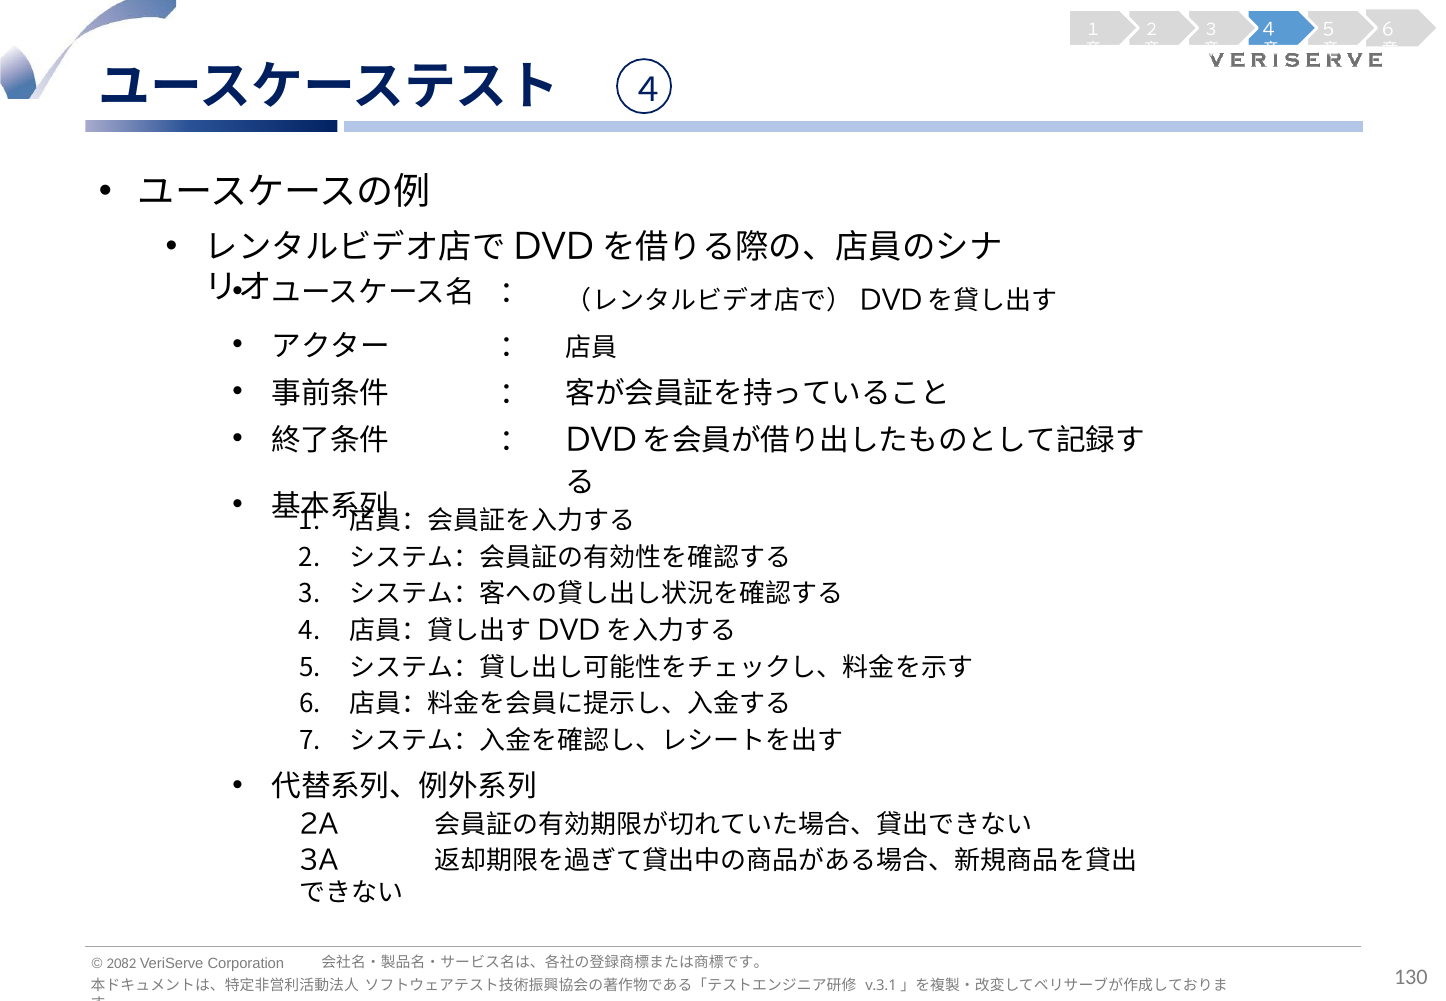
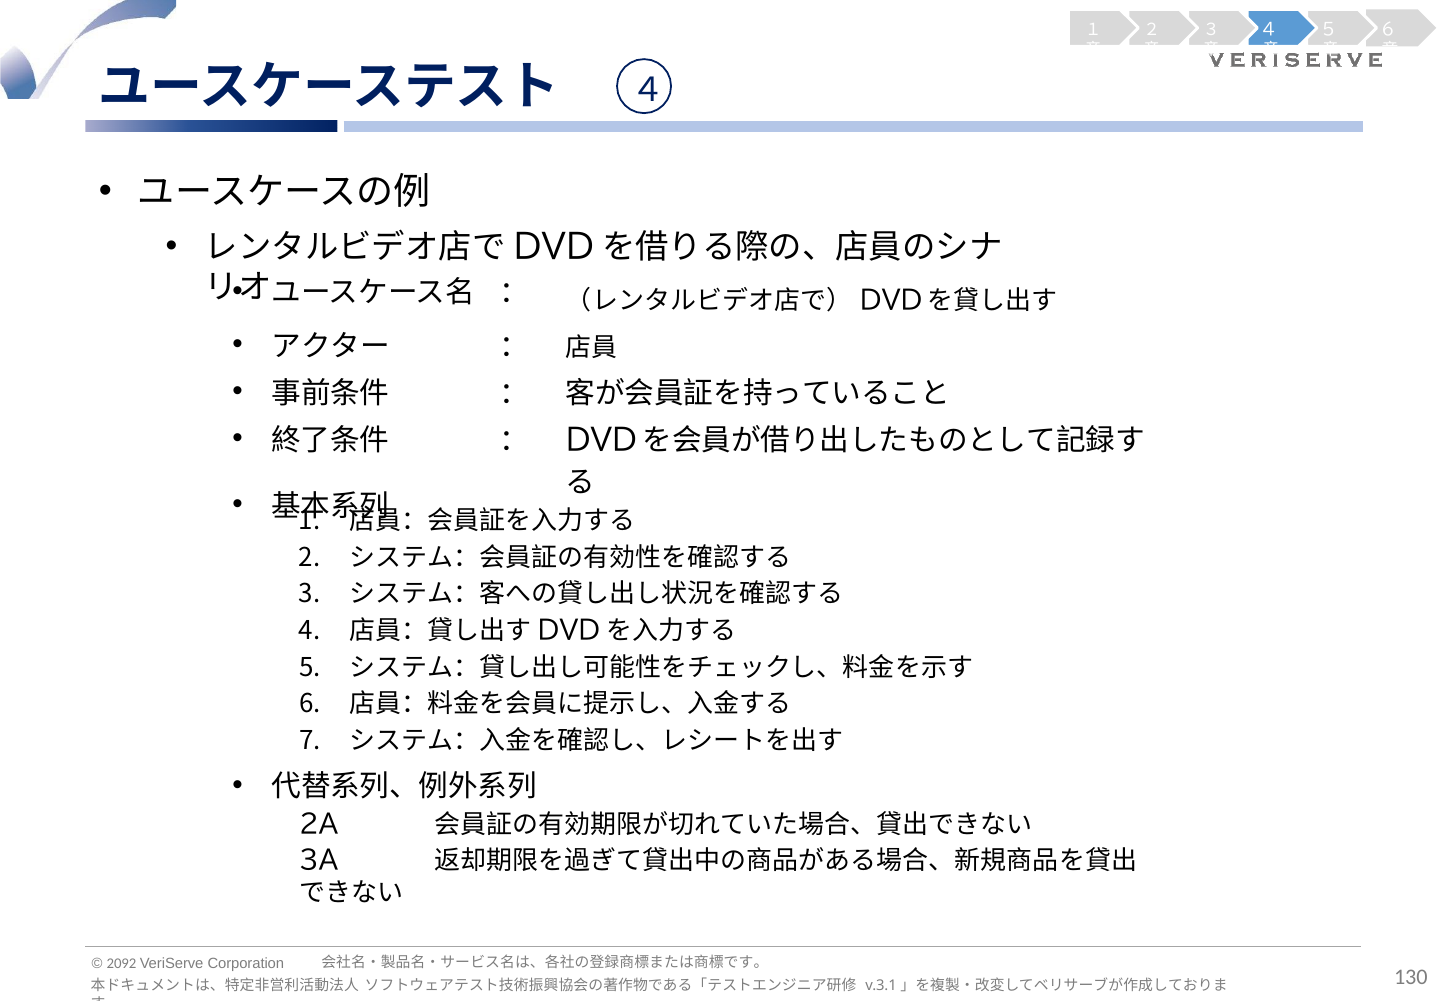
2082: 2082 -> 2092 (121, 964)
